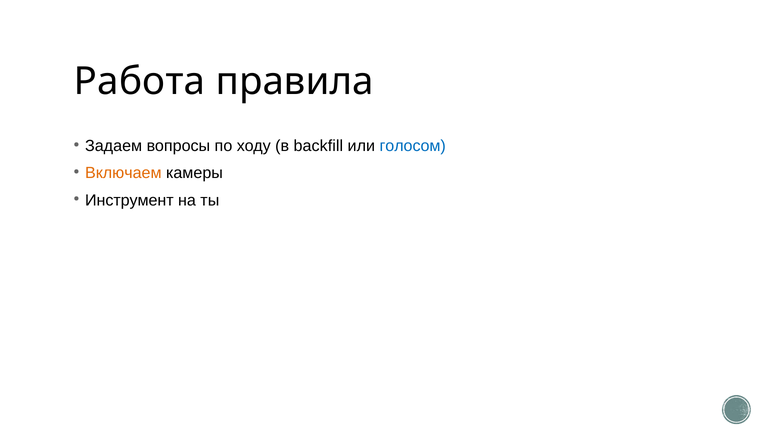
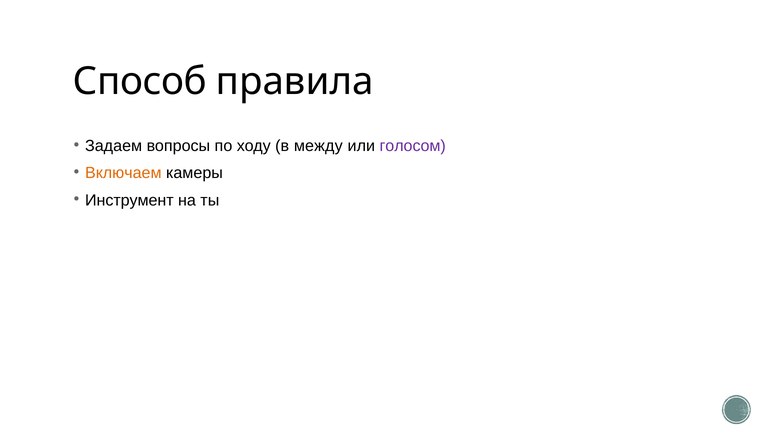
Работа: Работа -> Способ (140, 81)
backfill: backfill -> между (318, 146)
голосом colour: blue -> purple (413, 146)
